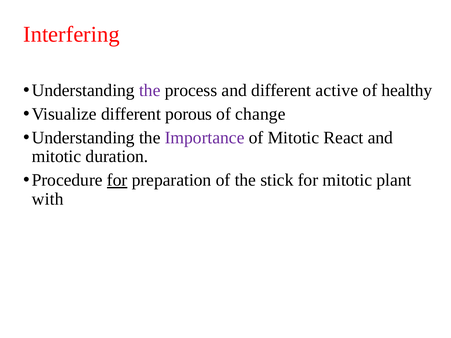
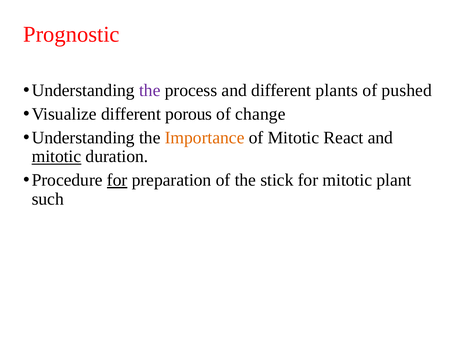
Interfering: Interfering -> Prognostic (71, 34)
active: active -> plants (337, 91)
healthy: healthy -> pushed (407, 91)
Importance colour: purple -> orange (205, 138)
mitotic underline: none -> present (56, 157)
with: with -> such (48, 199)
